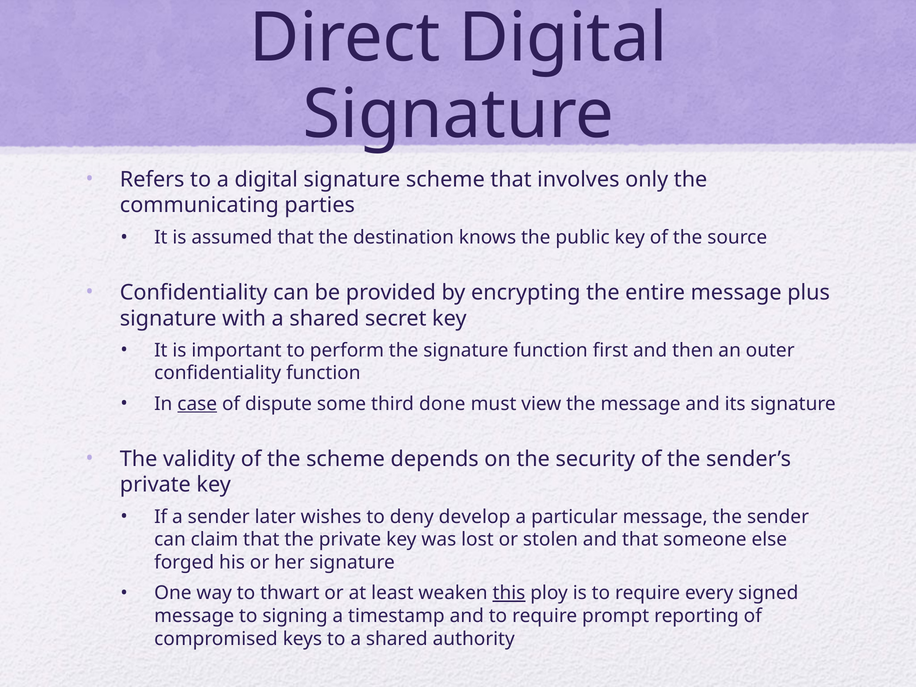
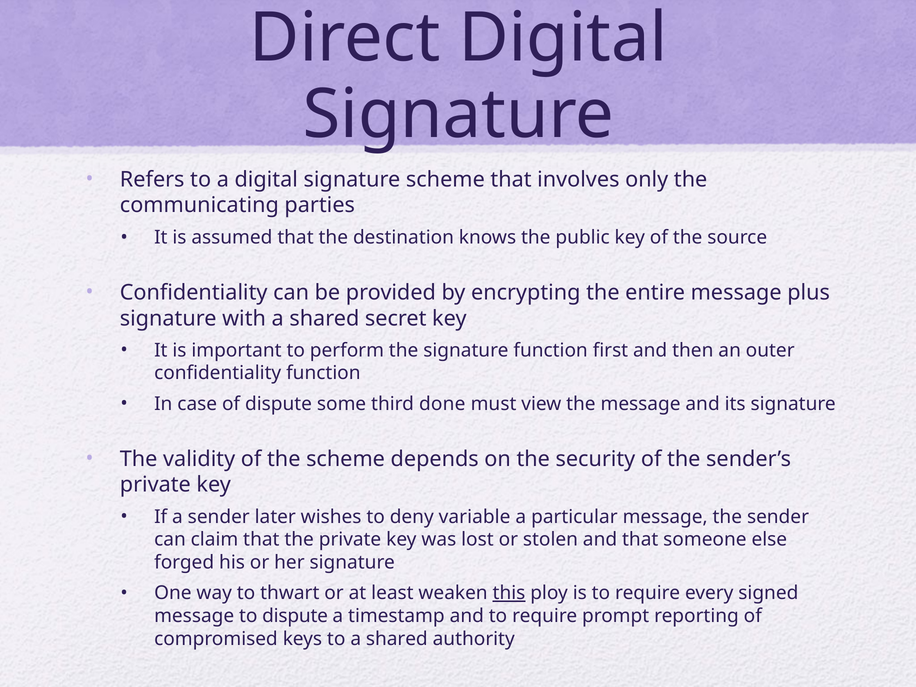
case underline: present -> none (197, 404)
develop: develop -> variable (475, 517)
to signing: signing -> dispute (295, 616)
